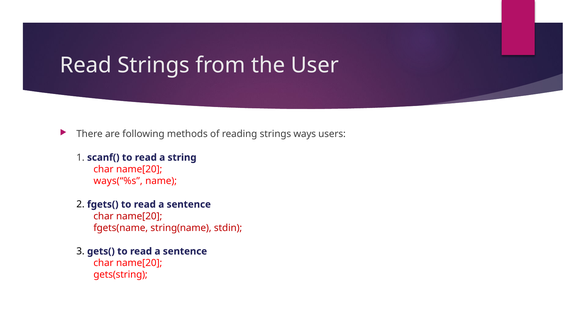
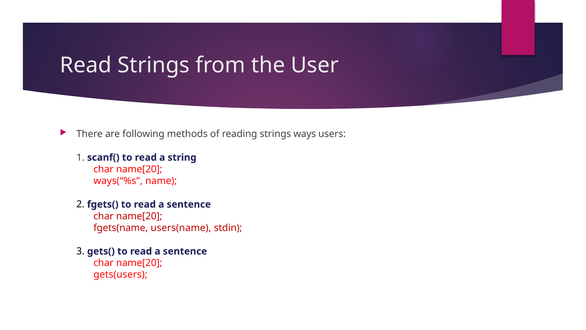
string(name: string(name -> users(name (181, 228)
gets(string: gets(string -> gets(users (120, 274)
